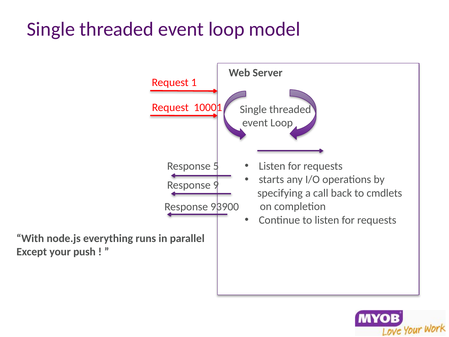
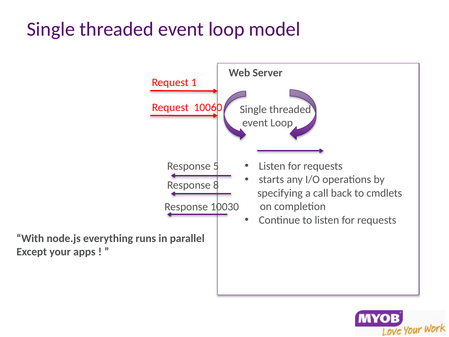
10001: 10001 -> 10060 (208, 107)
9: 9 -> 8 (216, 185)
93900: 93900 -> 10030 (225, 207)
push: push -> apps (84, 252)
